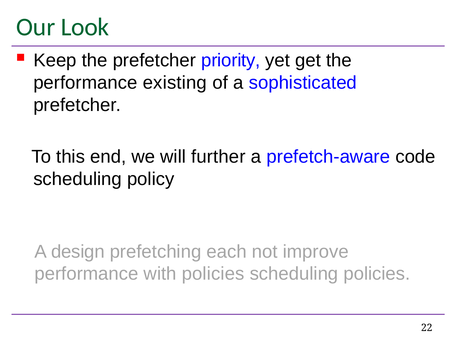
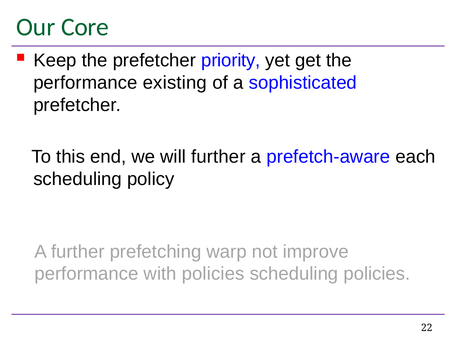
Look: Look -> Core (85, 27)
code: code -> each (415, 157)
A design: design -> further (78, 252)
each: each -> warp (227, 252)
